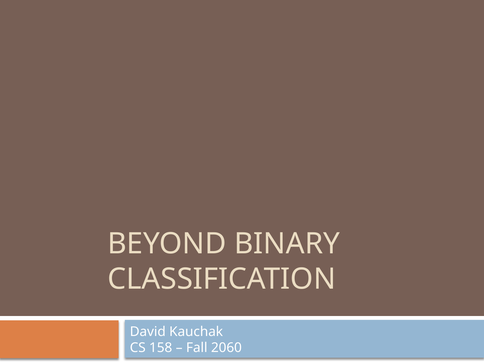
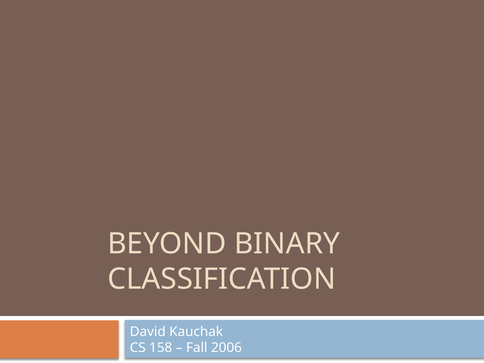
2060: 2060 -> 2006 (226, 348)
